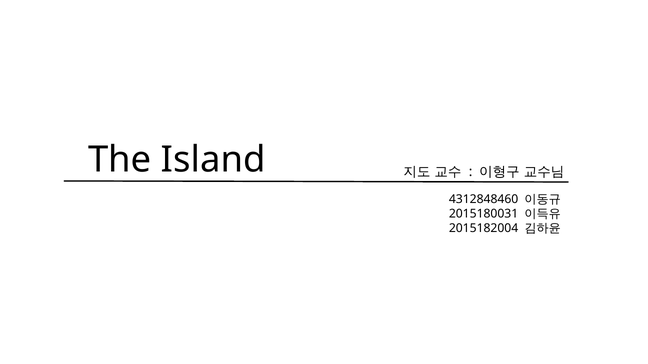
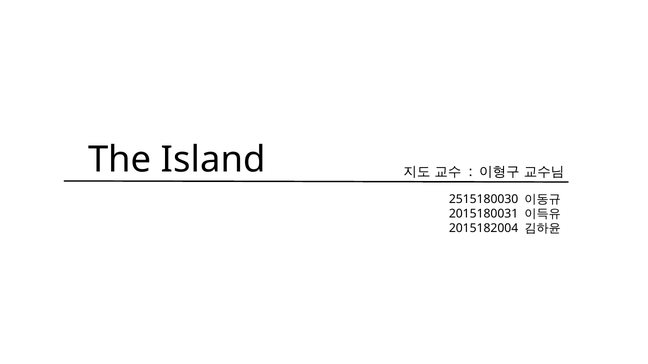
4312848460: 4312848460 -> 2515180030 (484, 199)
